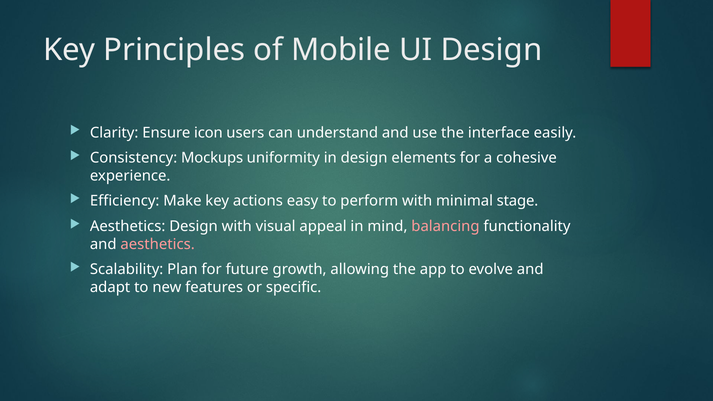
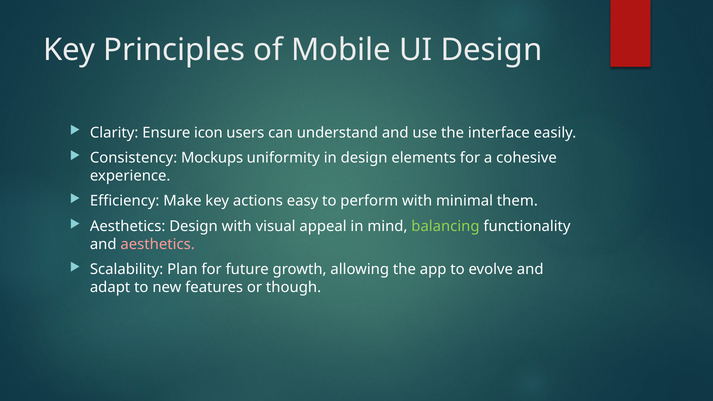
stage: stage -> them (517, 201)
balancing colour: pink -> light green (445, 226)
specific: specific -> though (294, 287)
